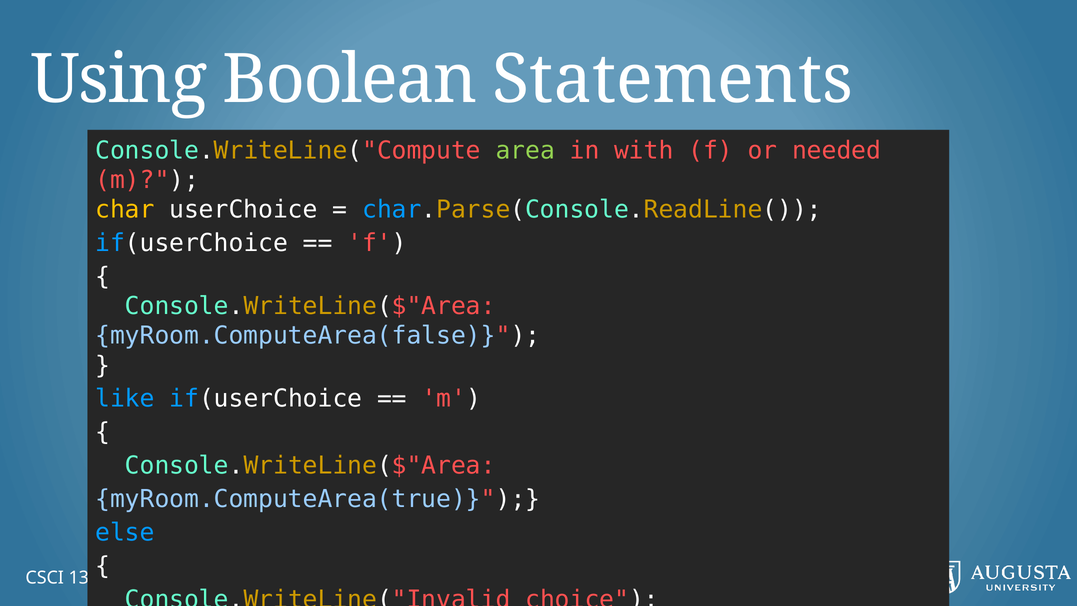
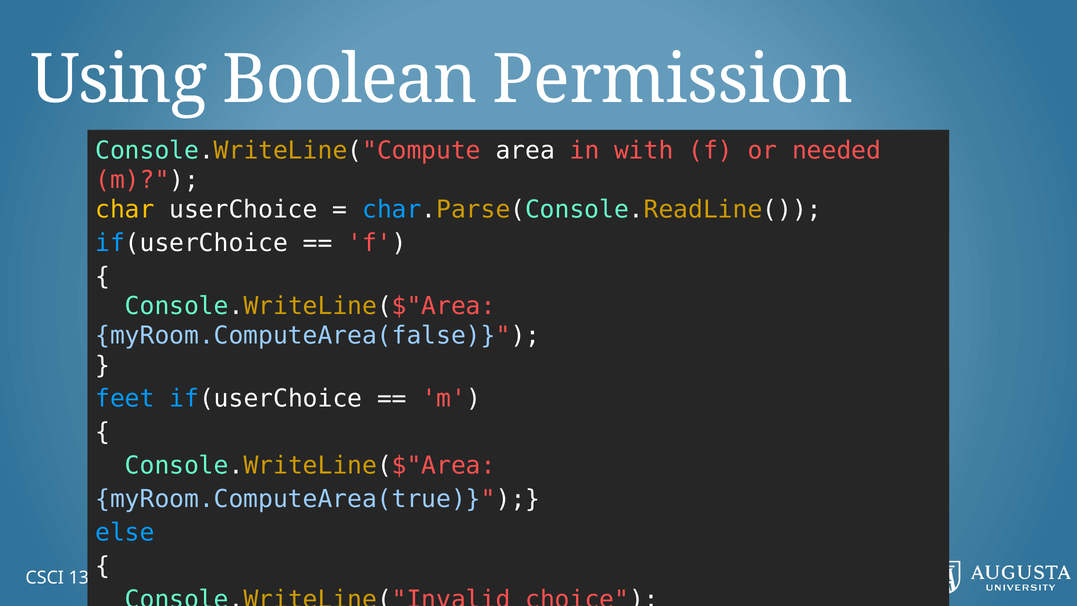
Statements: Statements -> Permission (673, 80)
area colour: light green -> white (525, 150)
like: like -> feet (125, 399)
